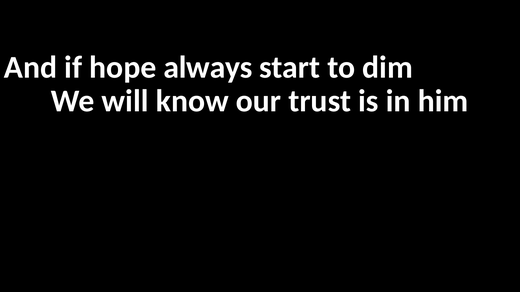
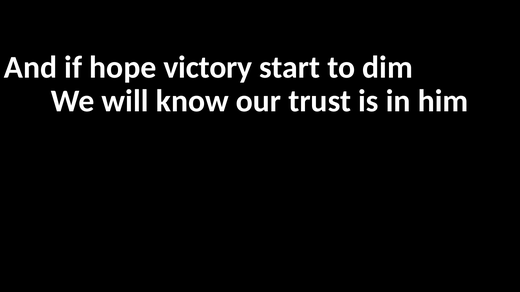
always: always -> victory (208, 67)
